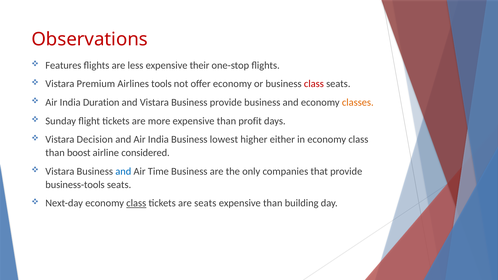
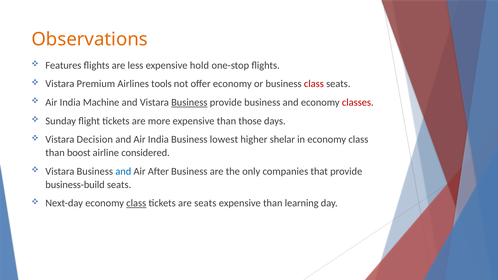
Observations colour: red -> orange (90, 39)
their: their -> hold (199, 65)
Duration: Duration -> Machine (101, 102)
Business underline: none -> present (189, 102)
classes colour: orange -> red (358, 102)
profit: profit -> those (250, 121)
either: either -> shelar (282, 140)
Time: Time -> After (158, 171)
business-tools: business-tools -> business-build (75, 185)
building: building -> learning (302, 203)
